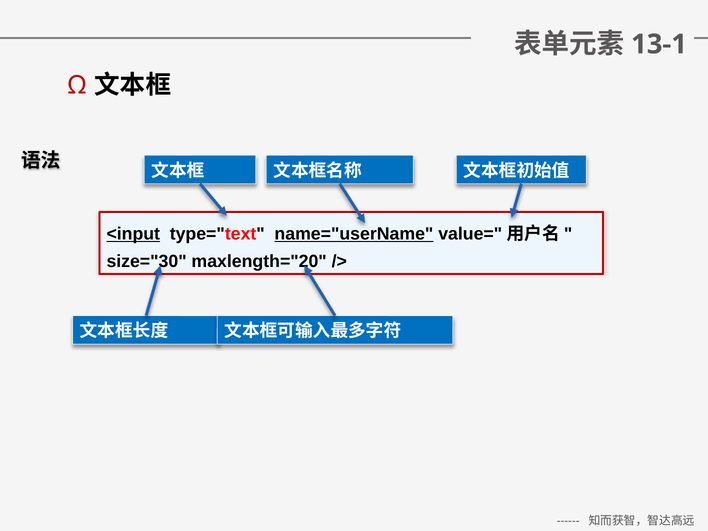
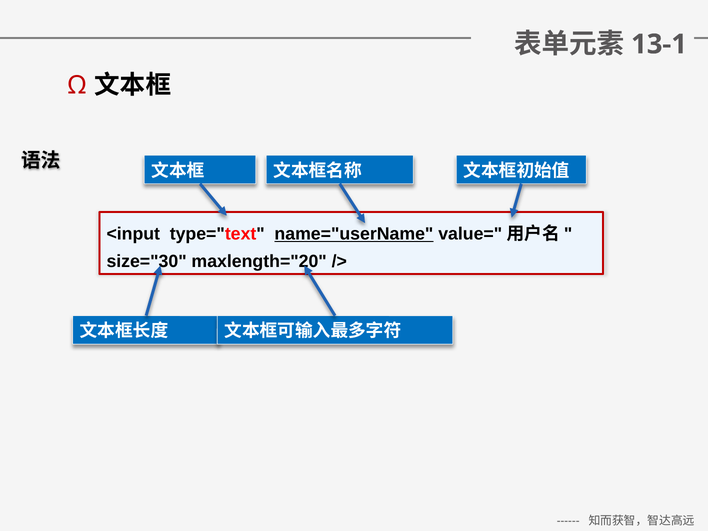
<input underline: present -> none (133, 234)
